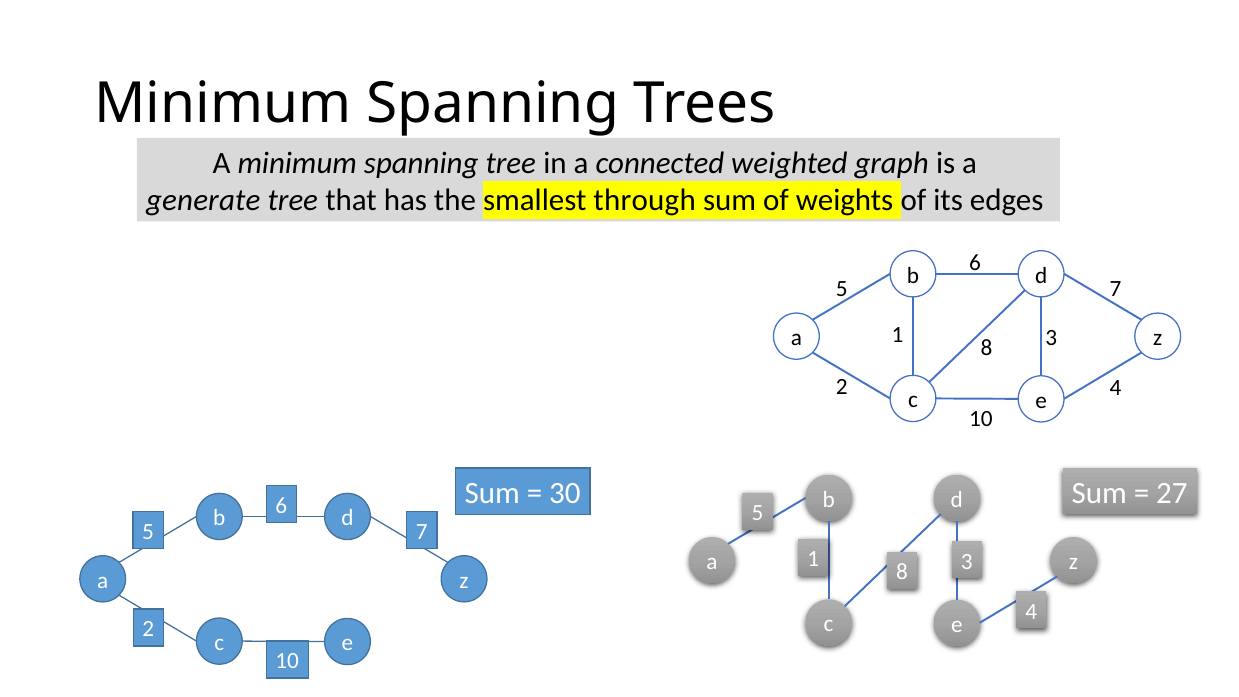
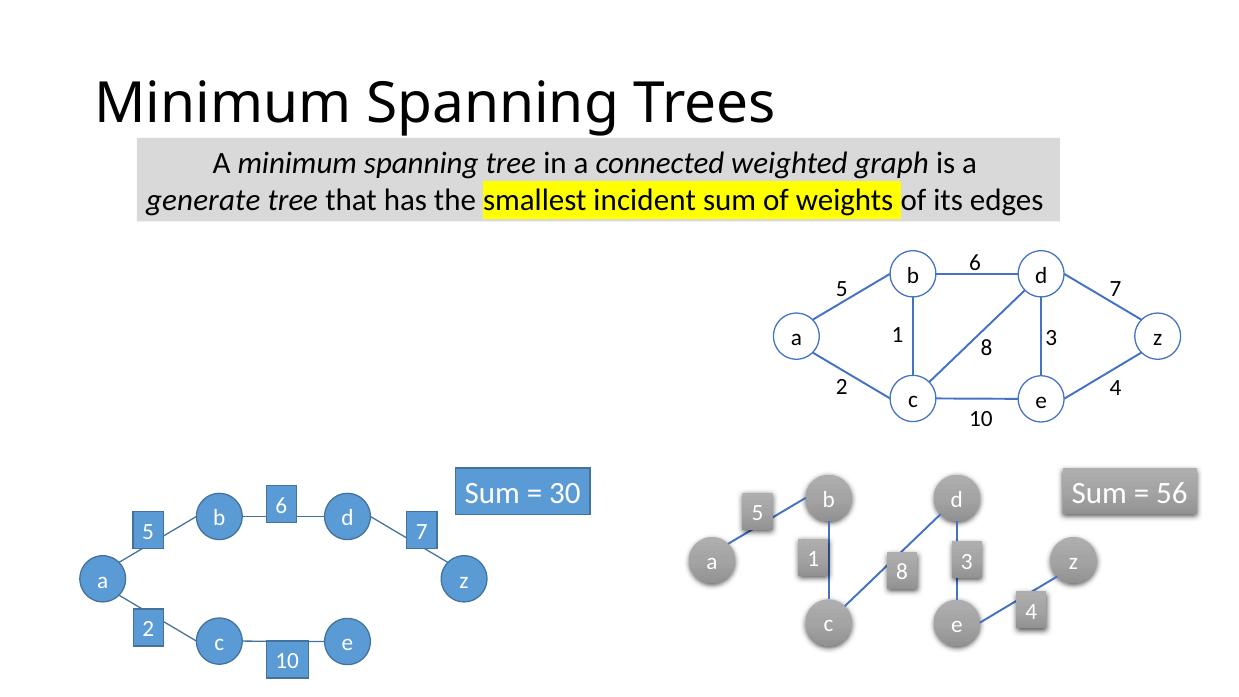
through: through -> incident (645, 200)
27: 27 -> 56 (1172, 493)
